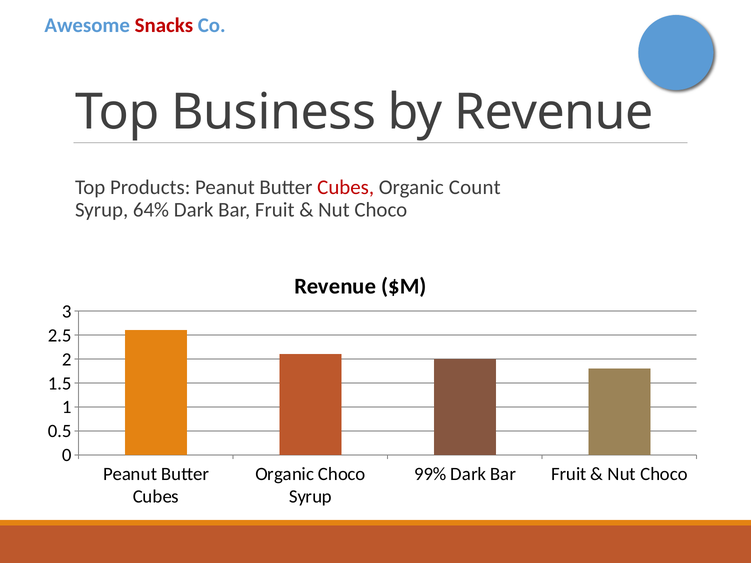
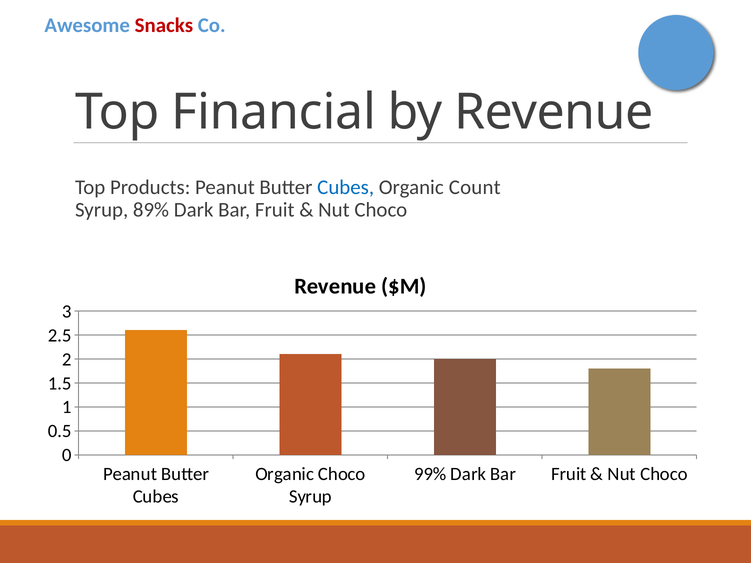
Business: Business -> Financial (274, 112)
Cubes colour: red -> blue (346, 187)
64%: 64% -> 89% (151, 210)
